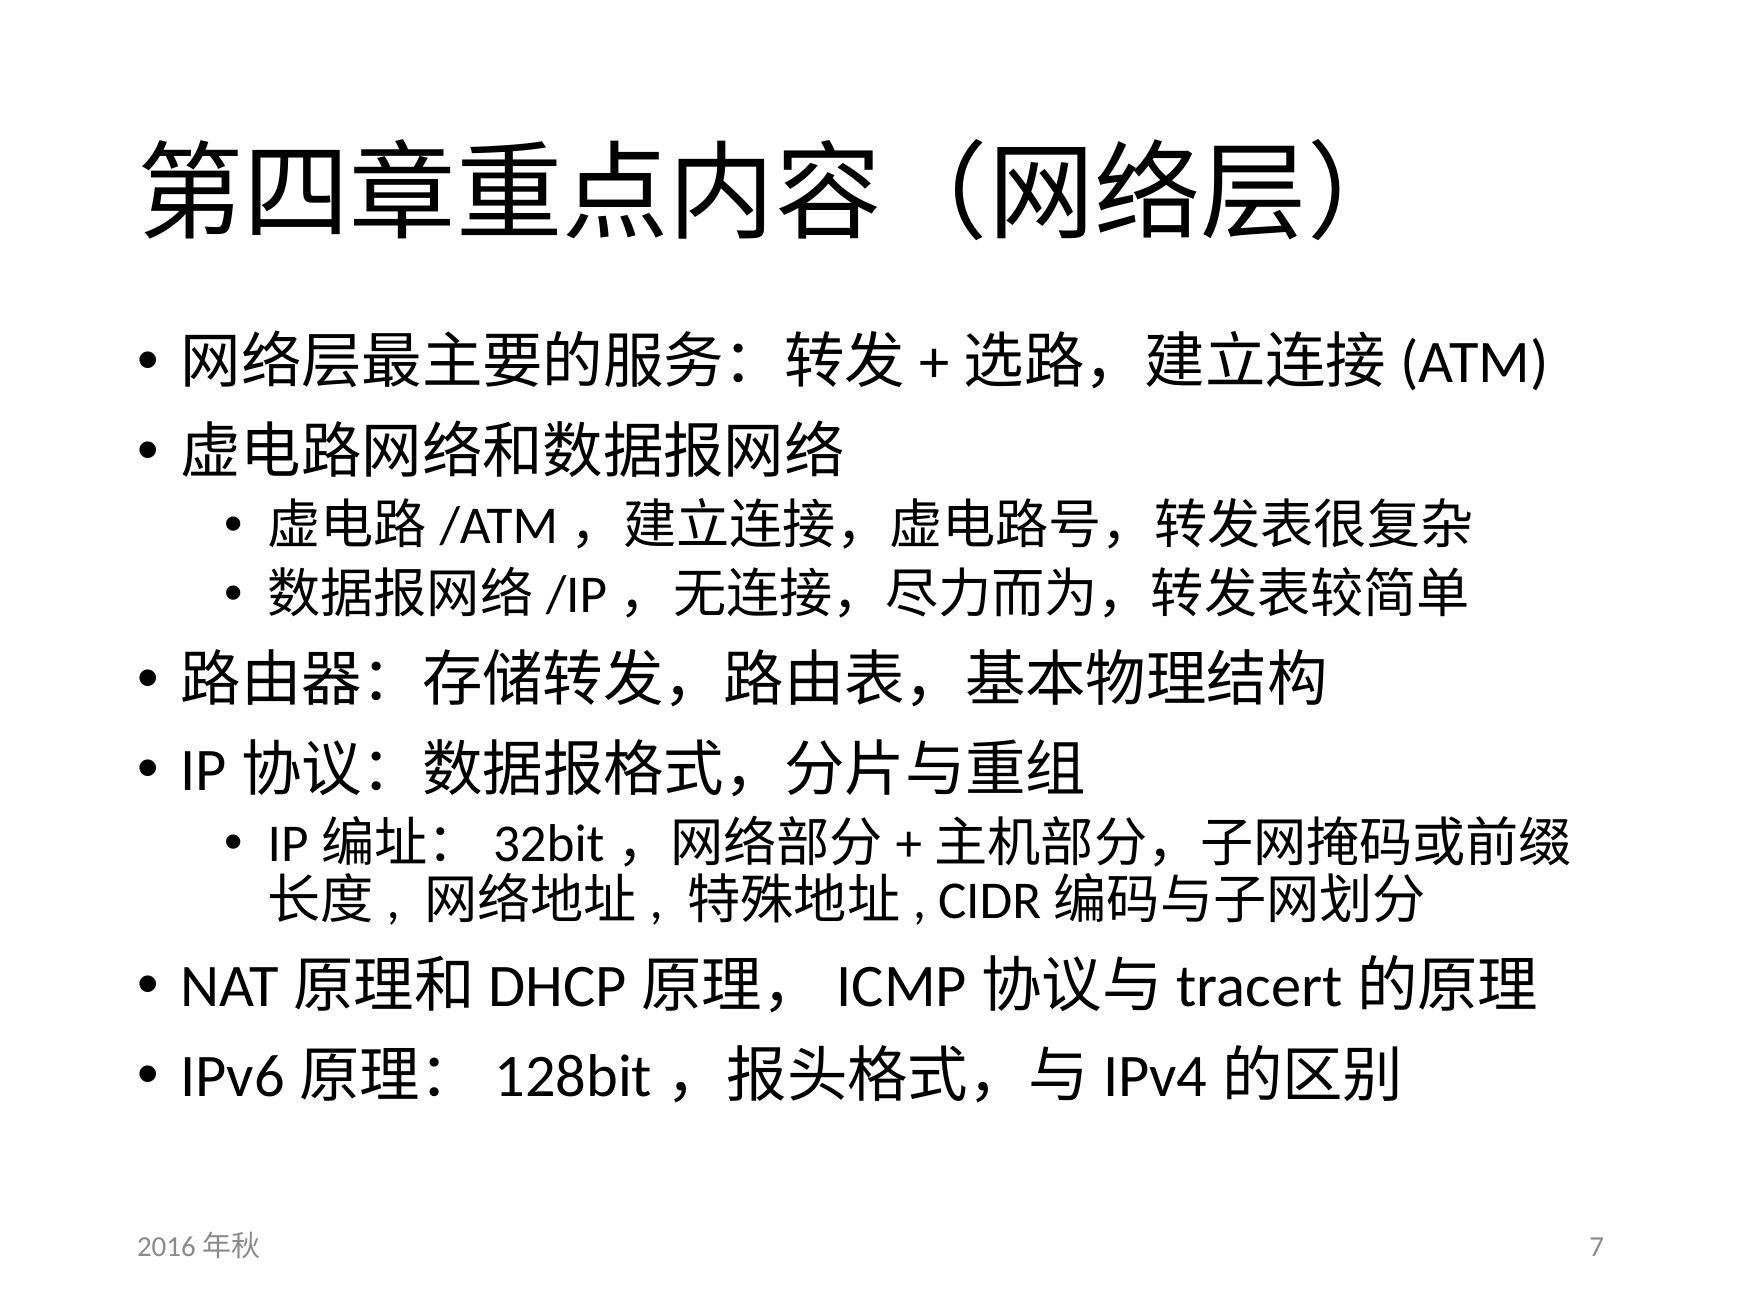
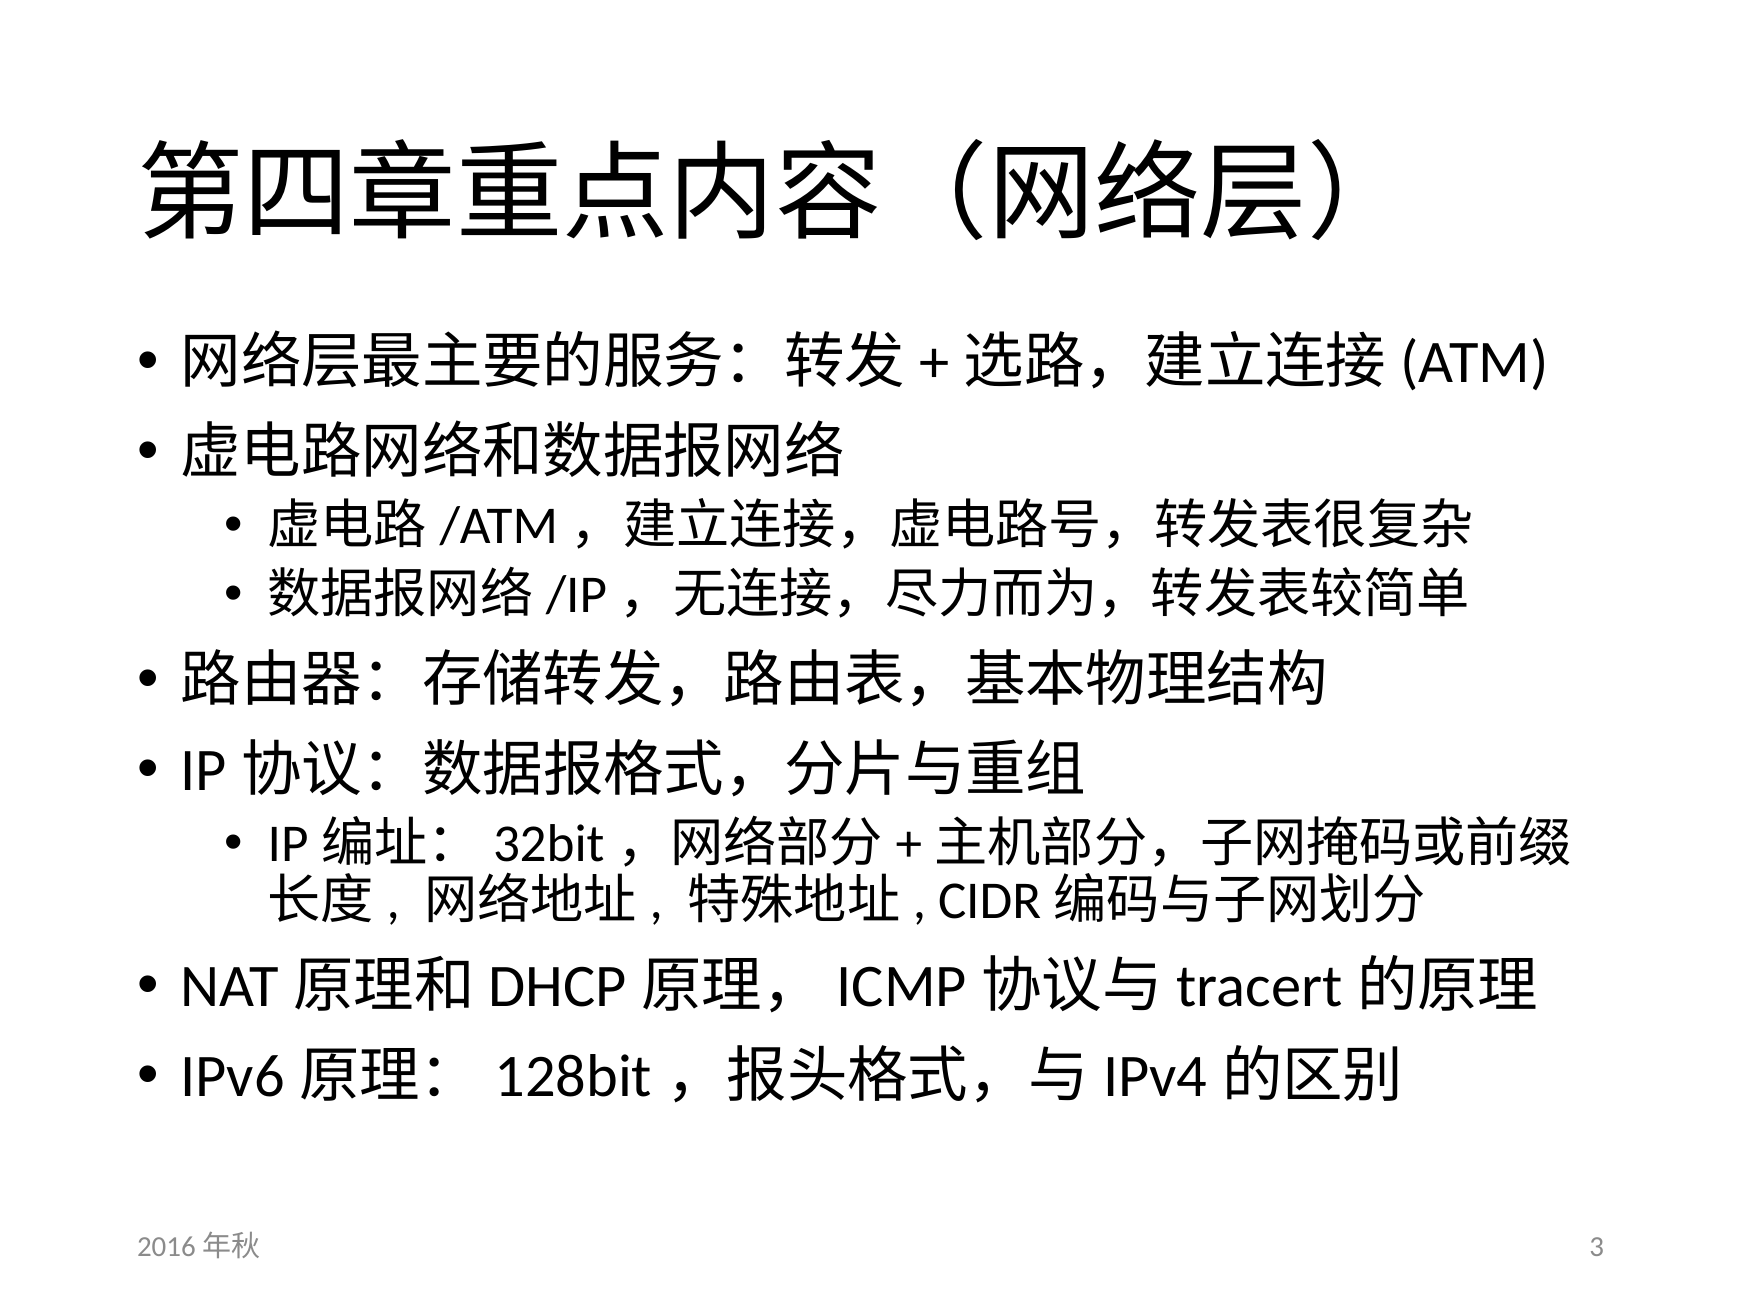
7: 7 -> 3 (1597, 1247)
